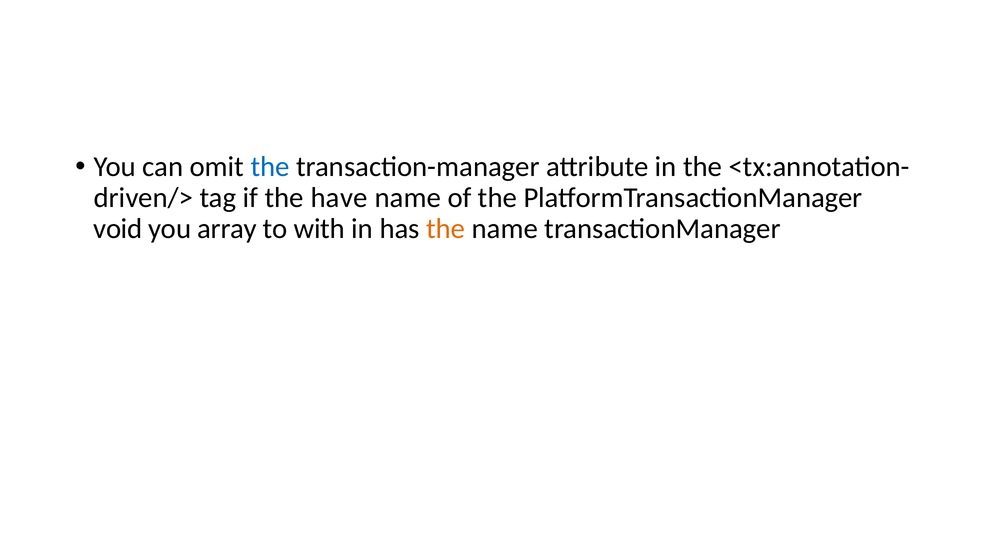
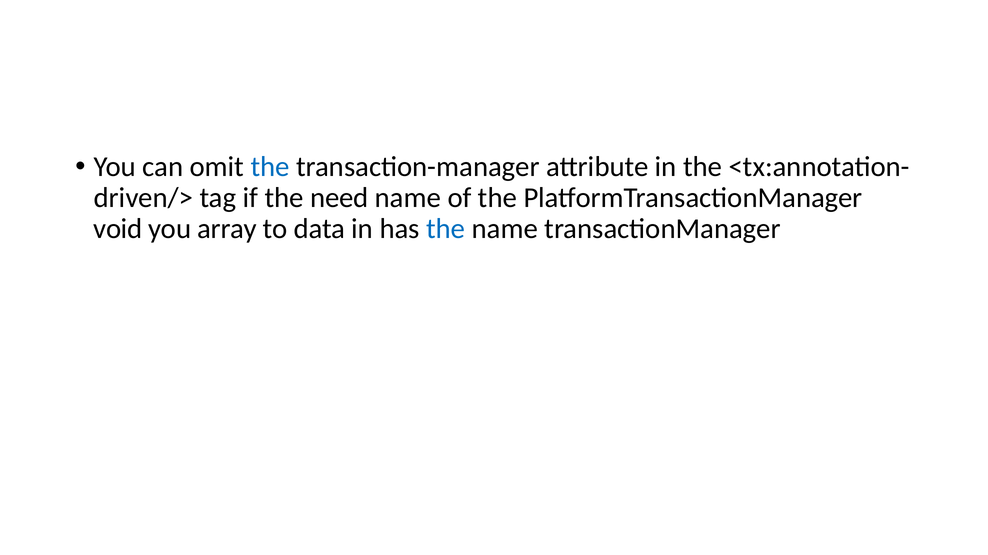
have: have -> need (339, 198)
with: with -> data (319, 229)
the colour: orange -> blue (446, 229)
